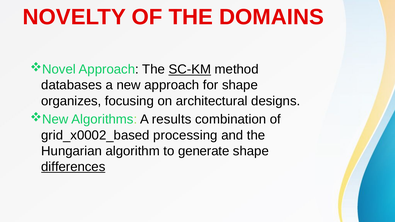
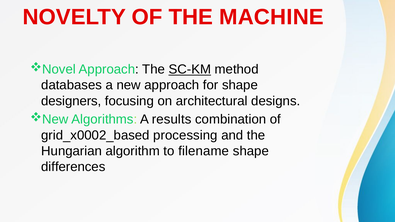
DOMAINS: DOMAINS -> MACHINE (271, 17)
organizes: organizes -> designers (71, 101)
generate: generate -> filename (204, 151)
differences underline: present -> none (73, 167)
